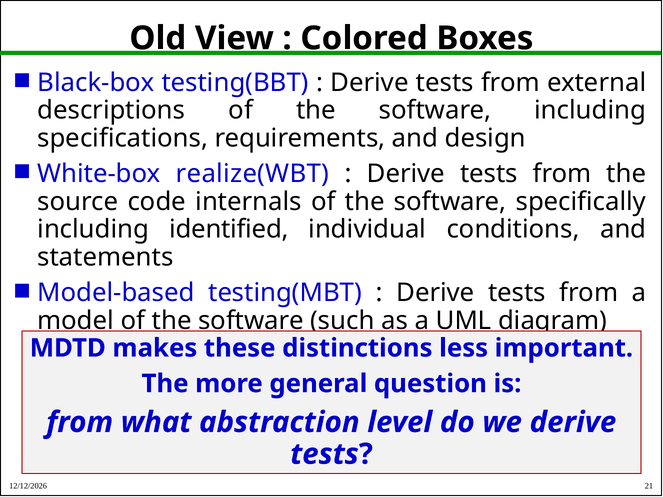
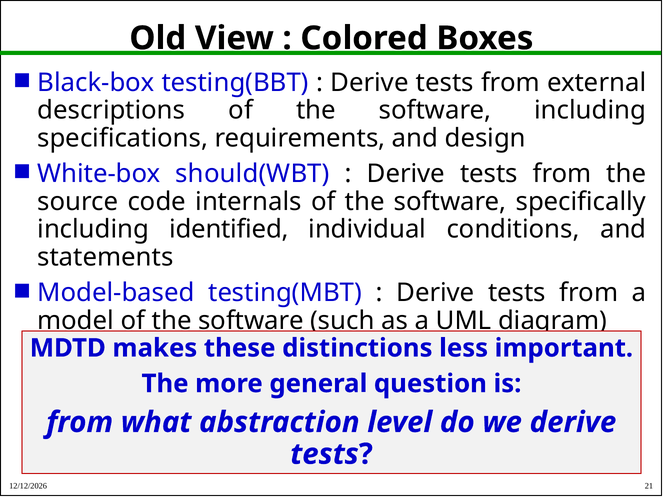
realize(WBT: realize(WBT -> should(WBT (253, 174)
